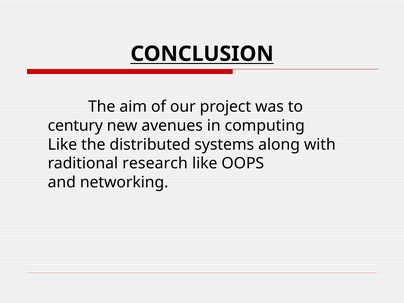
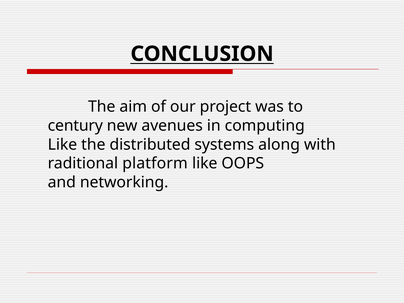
research: research -> platform (155, 163)
